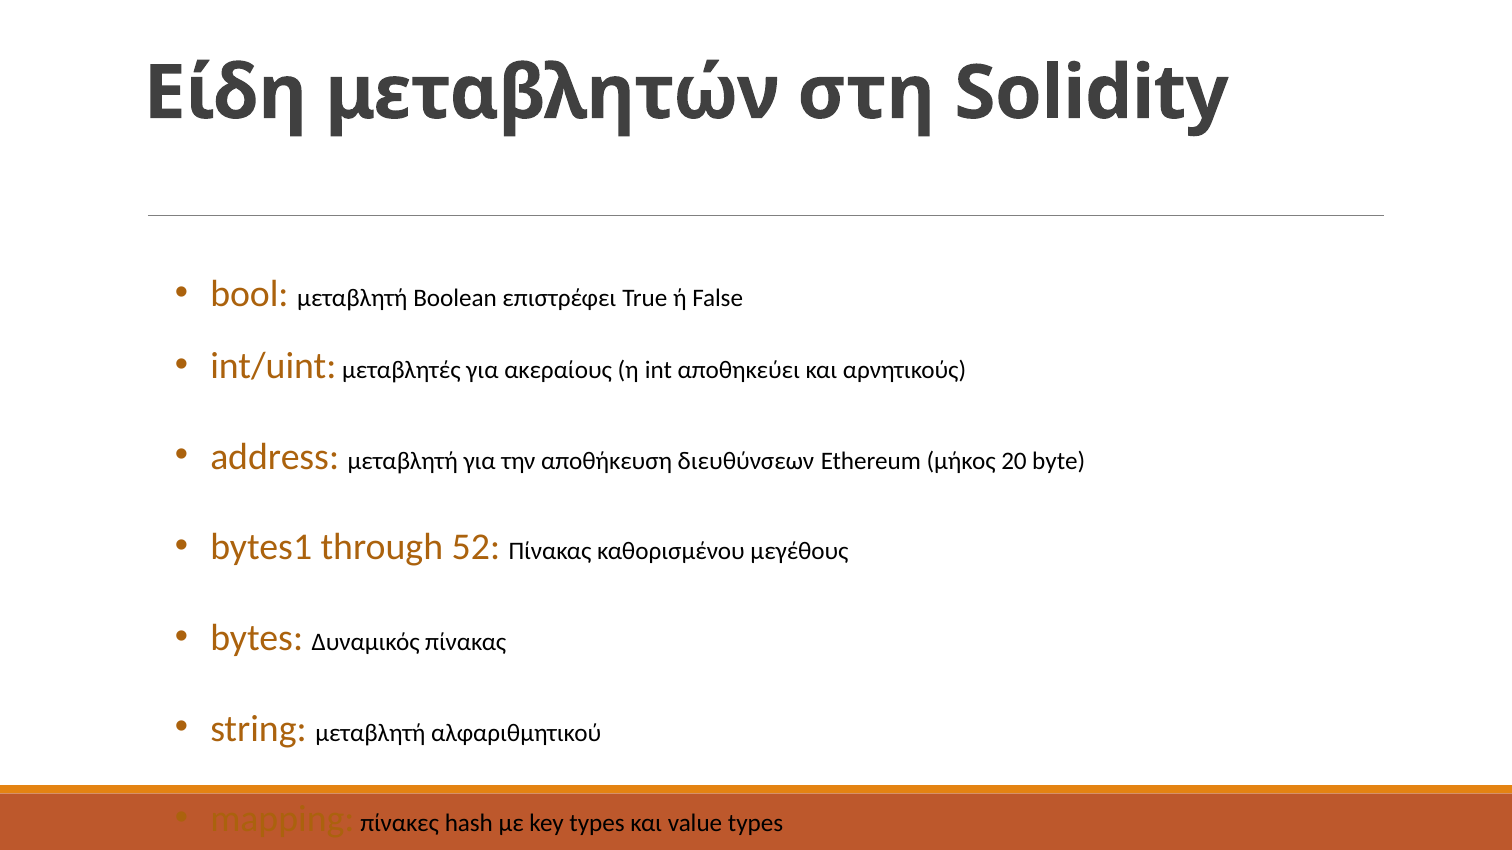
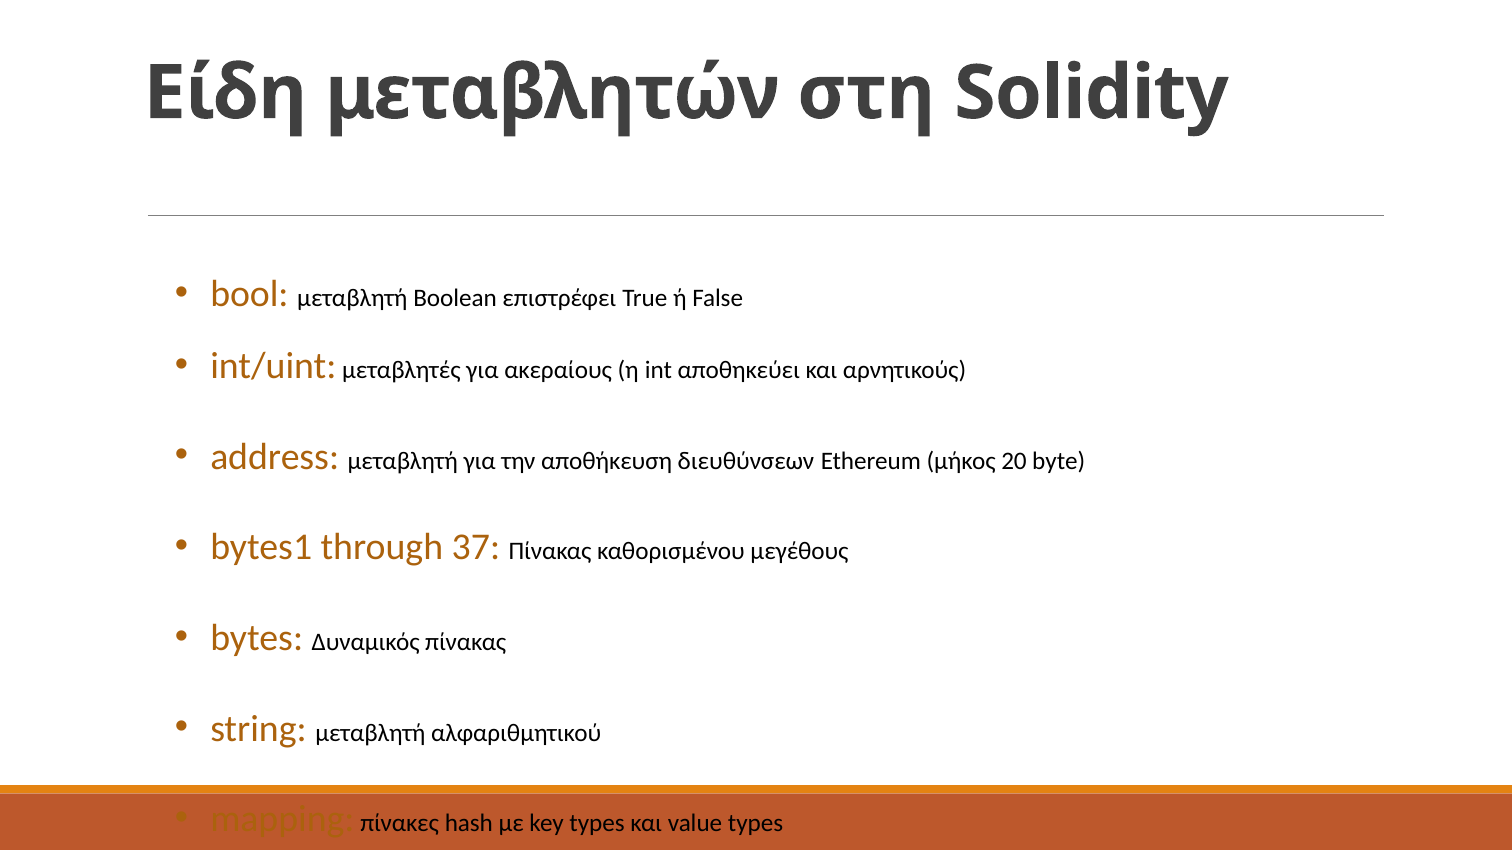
52: 52 -> 37 (476, 548)
